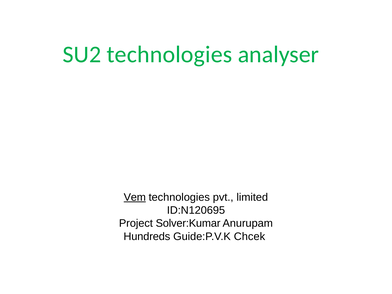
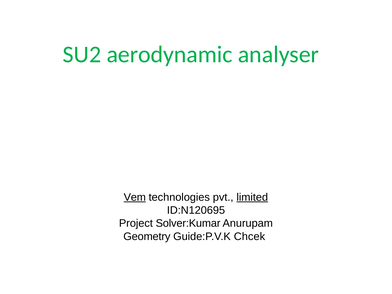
SU2 technologies: technologies -> aerodynamic (170, 55)
limited underline: none -> present (252, 197)
Hundreds: Hundreds -> Geometry (147, 236)
